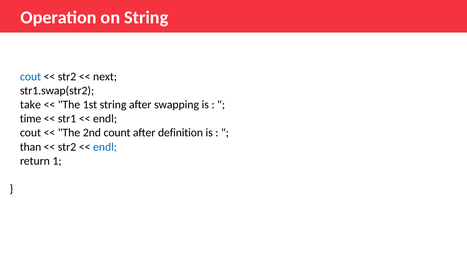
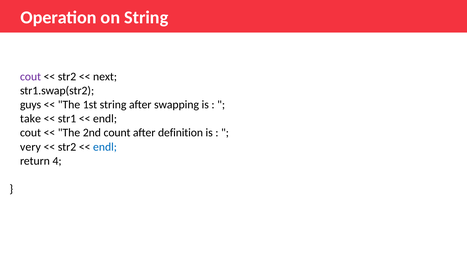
cout colour: blue -> purple (31, 77)
take: take -> guys (31, 105)
time: time -> take (30, 119)
than: than -> very (30, 147)
1: 1 -> 4 (57, 161)
